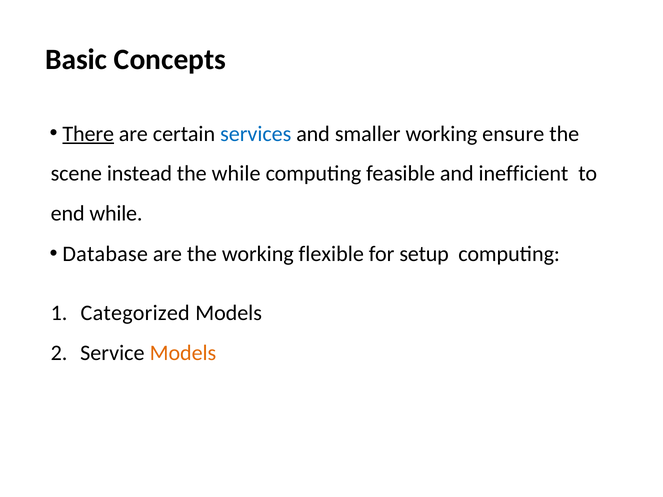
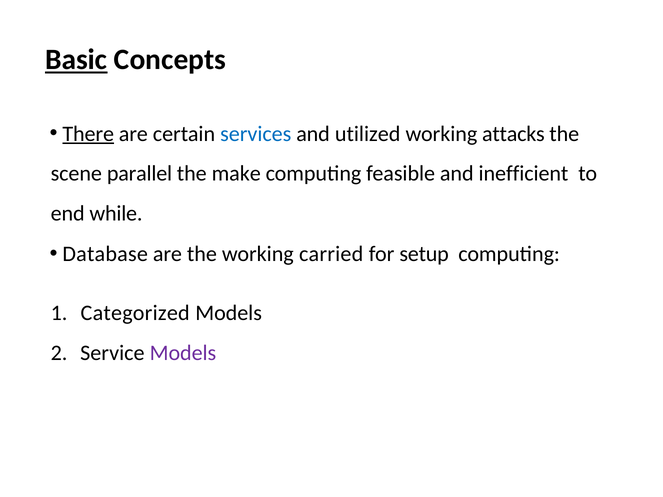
Basic underline: none -> present (76, 60)
smaller: smaller -> utilized (368, 134)
ensure: ensure -> attacks (513, 134)
instead: instead -> parallel (140, 174)
the while: while -> make (236, 174)
flexible: flexible -> carried (331, 254)
Models colour: orange -> purple (183, 353)
